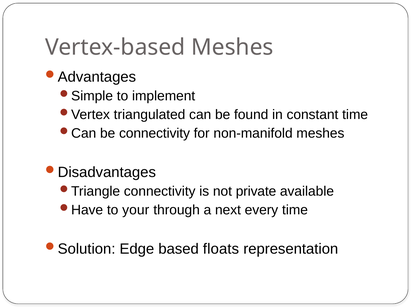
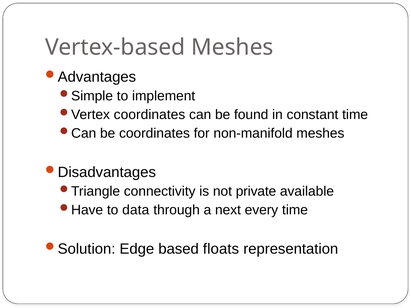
triangulated: triangulated -> coordinates (150, 115)
be connectivity: connectivity -> coordinates (154, 133)
your: your -> data (136, 210)
